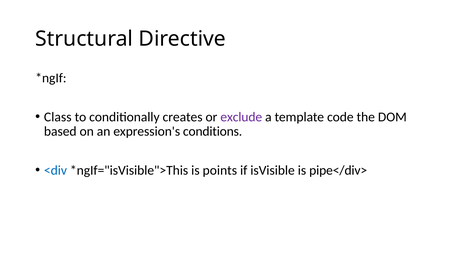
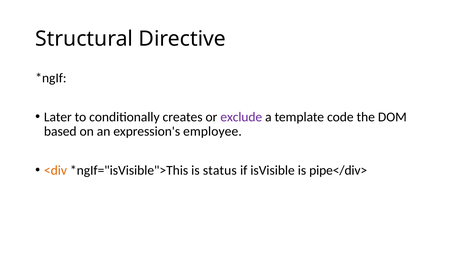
Class: Class -> Later (58, 117)
conditions: conditions -> employee (212, 132)
<div colour: blue -> orange (55, 171)
points: points -> status (220, 171)
